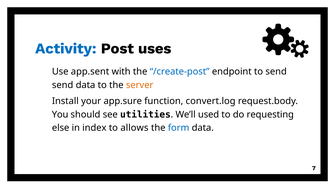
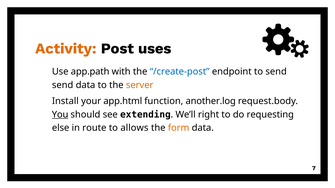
Activity colour: blue -> orange (66, 49)
app.sent: app.sent -> app.path (90, 72)
app.sure: app.sure -> app.html (123, 101)
convert.log: convert.log -> another.log (211, 101)
You underline: none -> present (60, 115)
utilities: utilities -> extending (145, 115)
used: used -> right (209, 115)
index: index -> route (94, 128)
form colour: blue -> orange (179, 128)
